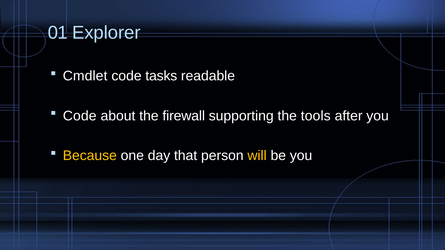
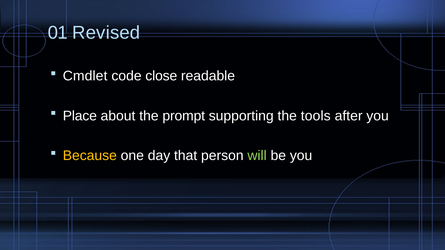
Explorer: Explorer -> Revised (106, 33)
tasks: tasks -> close (161, 76)
Code: Code -> Place (80, 116)
firewall: firewall -> prompt (184, 116)
will colour: yellow -> light green (257, 156)
